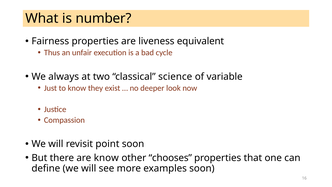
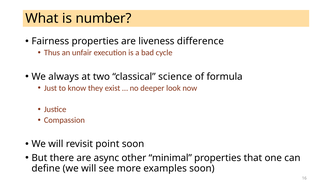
equivalent: equivalent -> difference (200, 41)
variable: variable -> formula (225, 76)
are know: know -> async (106, 158)
chooses: chooses -> minimal (170, 158)
